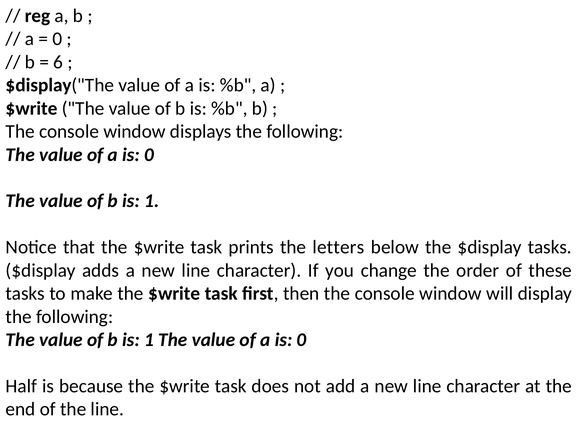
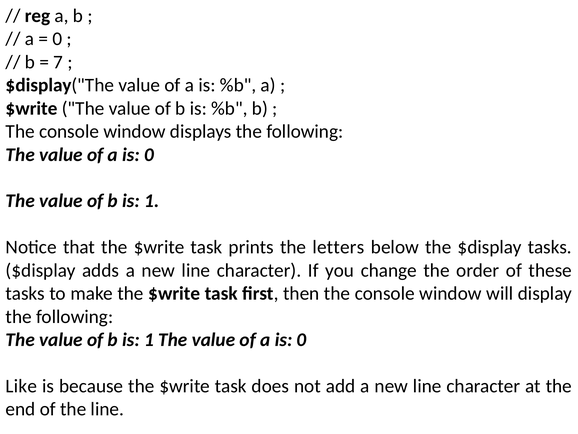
6: 6 -> 7 (58, 62)
Half: Half -> Like (21, 386)
